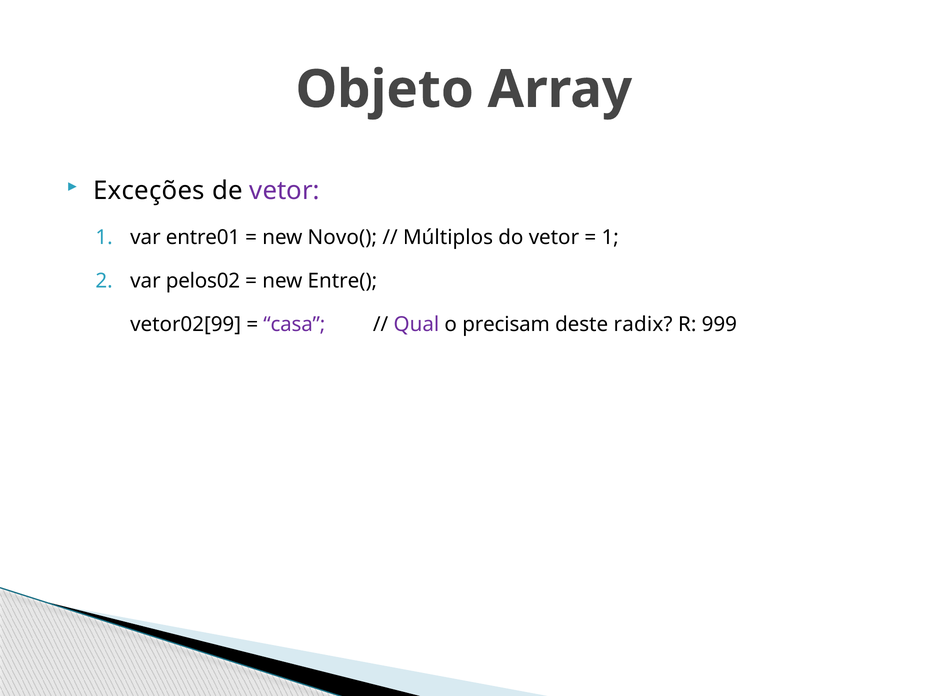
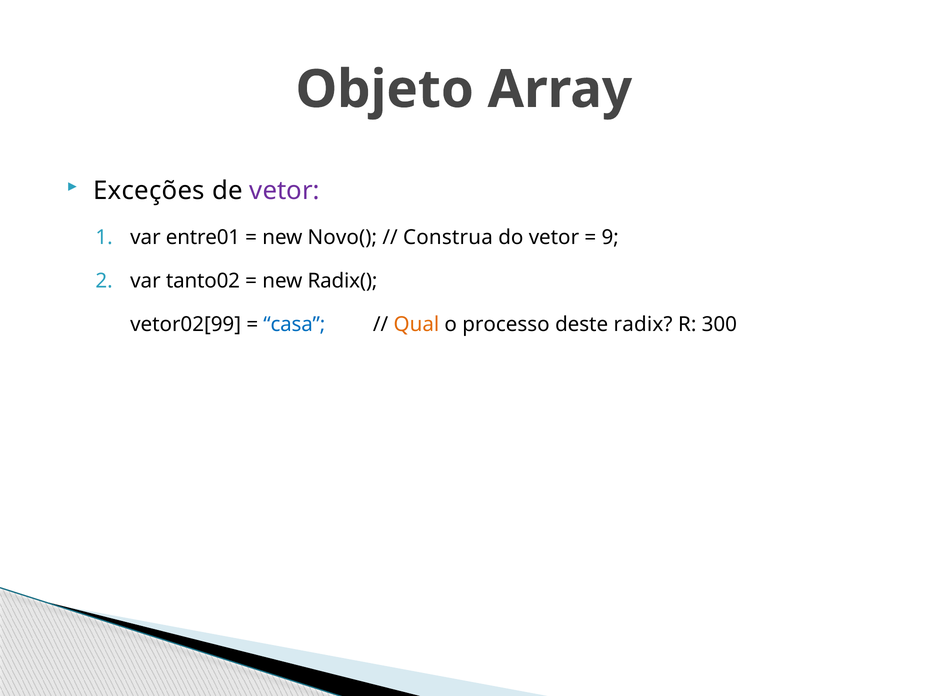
Múltiplos: Múltiplos -> Construa (448, 237)
1: 1 -> 9 (610, 237)
pelos02: pelos02 -> tanto02 (203, 281)
Entre(: Entre( -> Radix( (343, 281)
casa colour: purple -> blue (294, 325)
Qual colour: purple -> orange (416, 325)
precisam: precisam -> processo (506, 325)
999: 999 -> 300 (719, 325)
